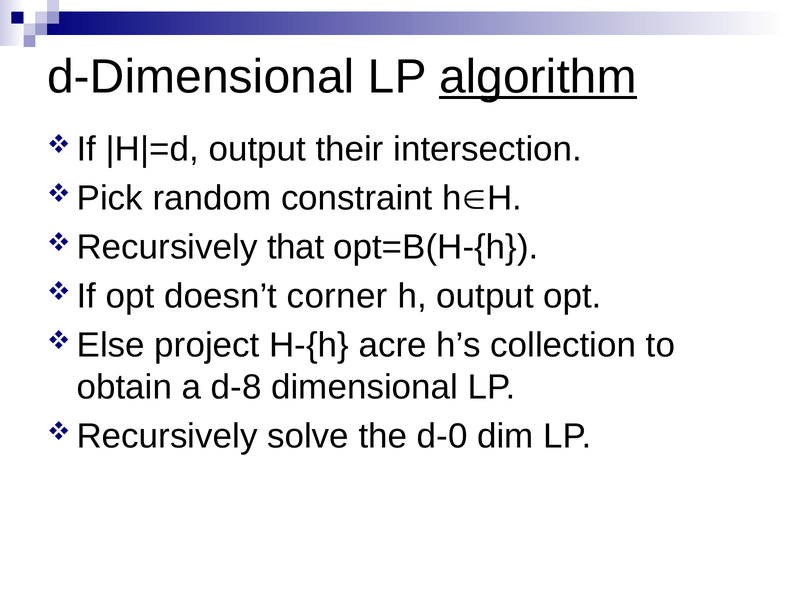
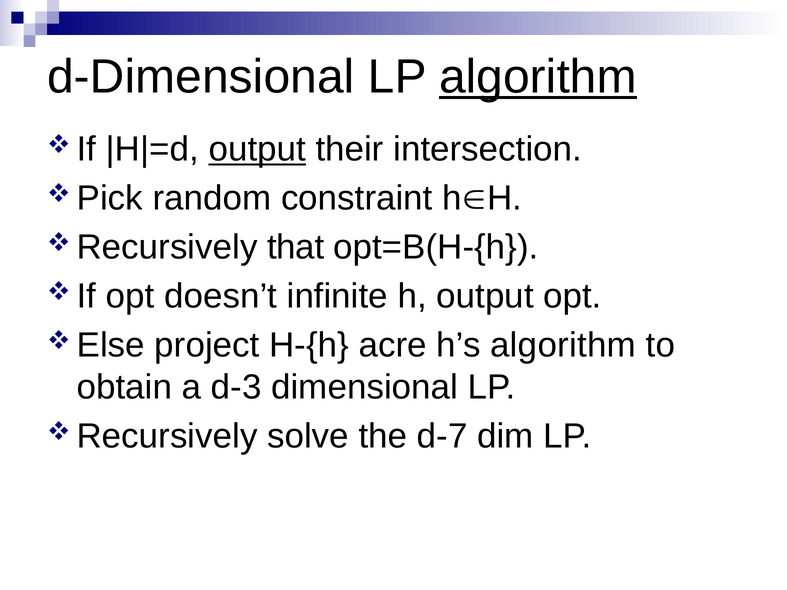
output underline: none -> present (257, 150)
corner: corner -> infinite (337, 296)
h’s collection: collection -> algorithm (563, 345)
d-8: d-8 -> d-3 (236, 387)
d-0: d-0 -> d-7 (442, 436)
